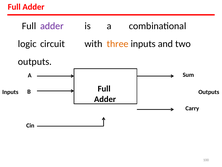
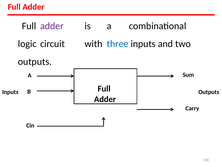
three colour: orange -> blue (118, 44)
